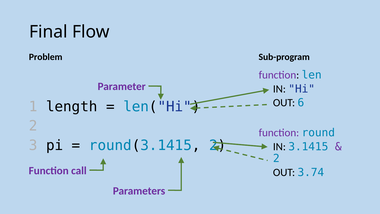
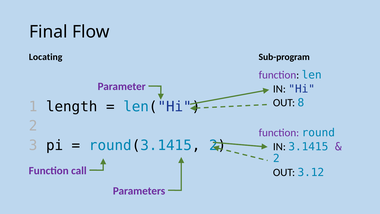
Problem: Problem -> Locating (46, 57)
6: 6 -> 8 (301, 103)
3.74: 3.74 -> 3.12 (311, 172)
